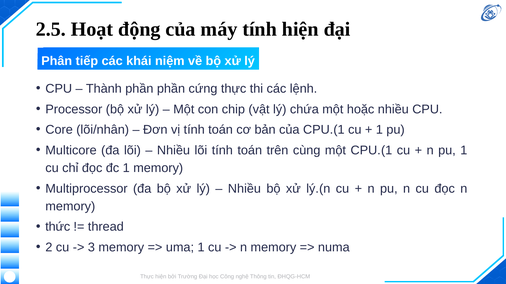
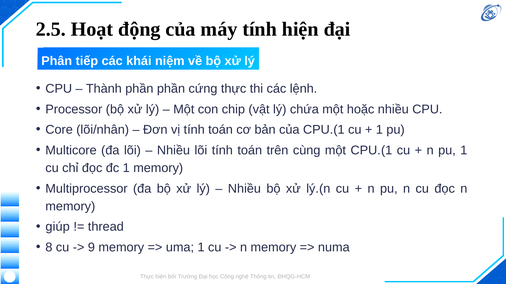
thức: thức -> giúp (58, 227)
2: 2 -> 8 (49, 248)
3: 3 -> 9 (91, 248)
